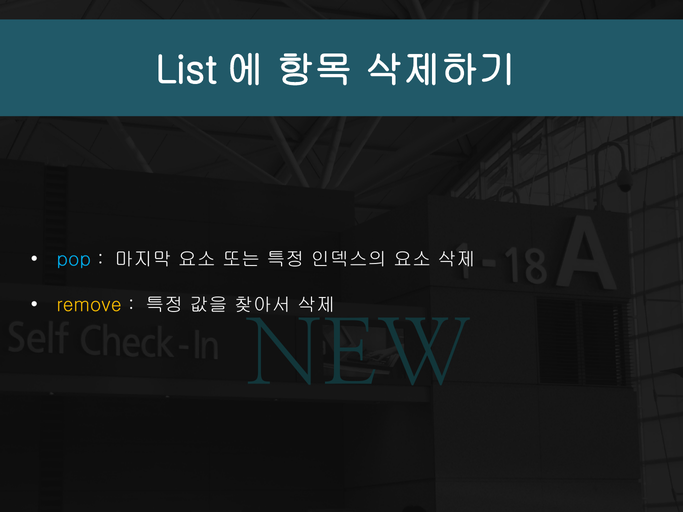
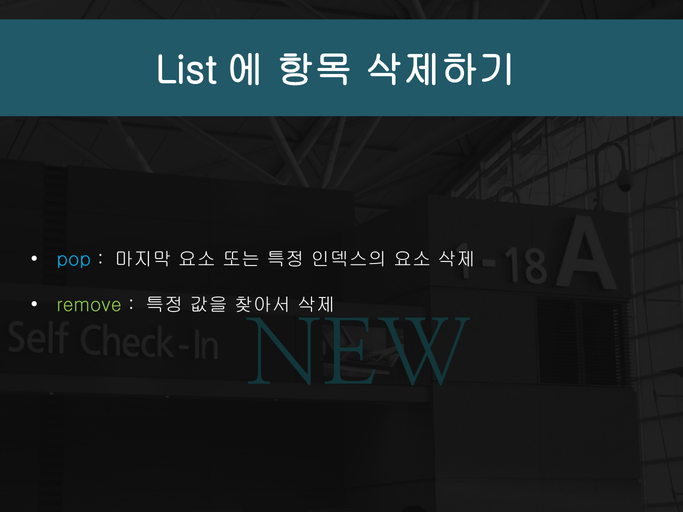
remove colour: yellow -> light green (89, 305)
